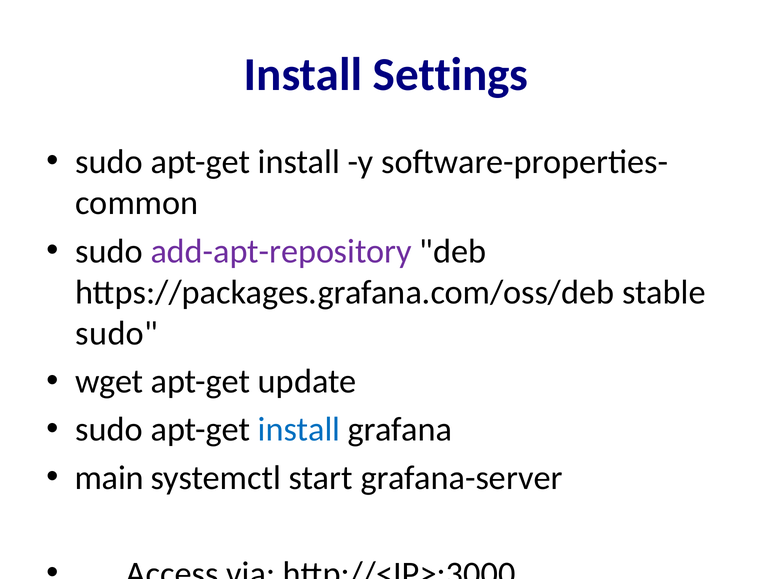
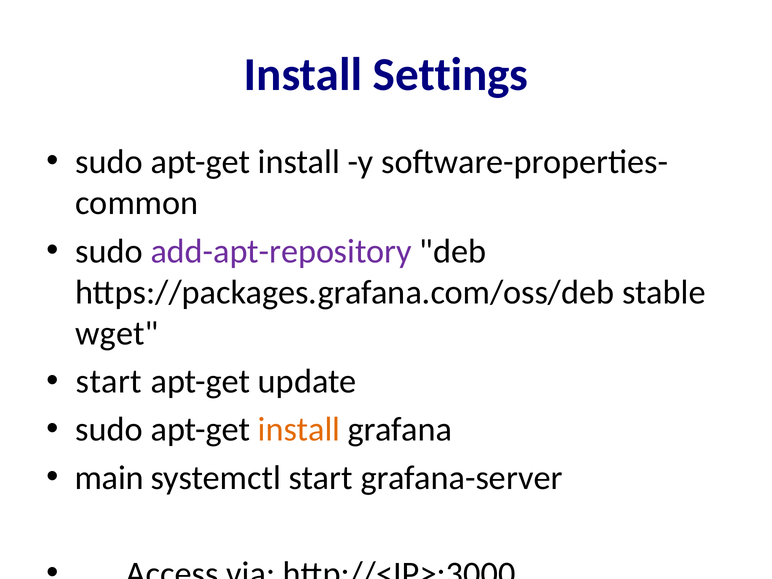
sudo: sudo -> wget (117, 334)
wget: wget -> start (109, 382)
install colour: blue -> orange (299, 430)
